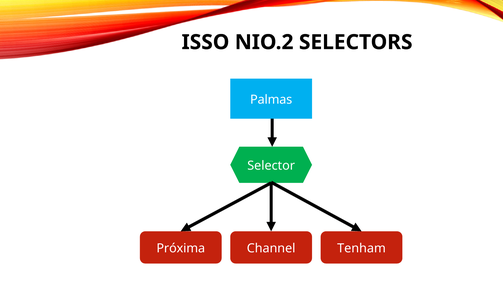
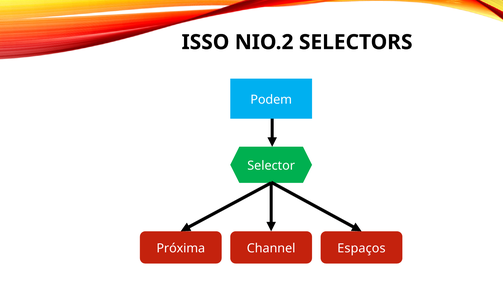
Palmas: Palmas -> Podem (271, 100)
Tenham: Tenham -> Espaços (361, 248)
